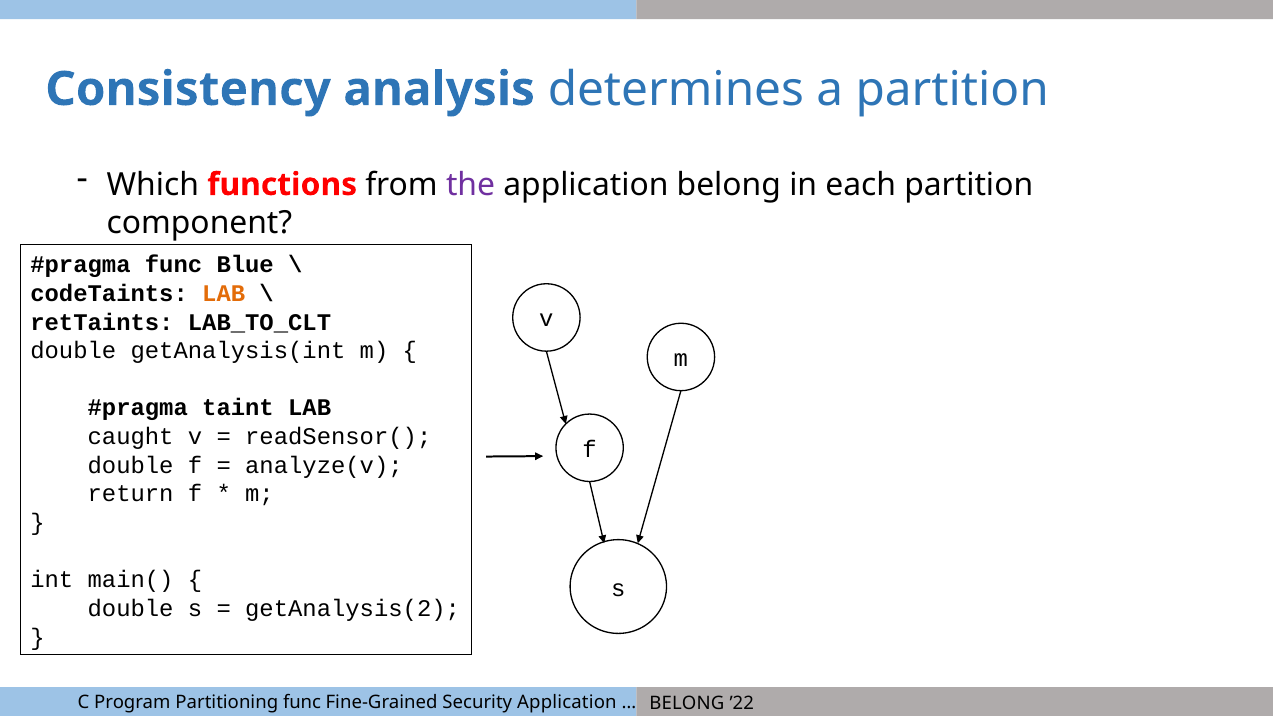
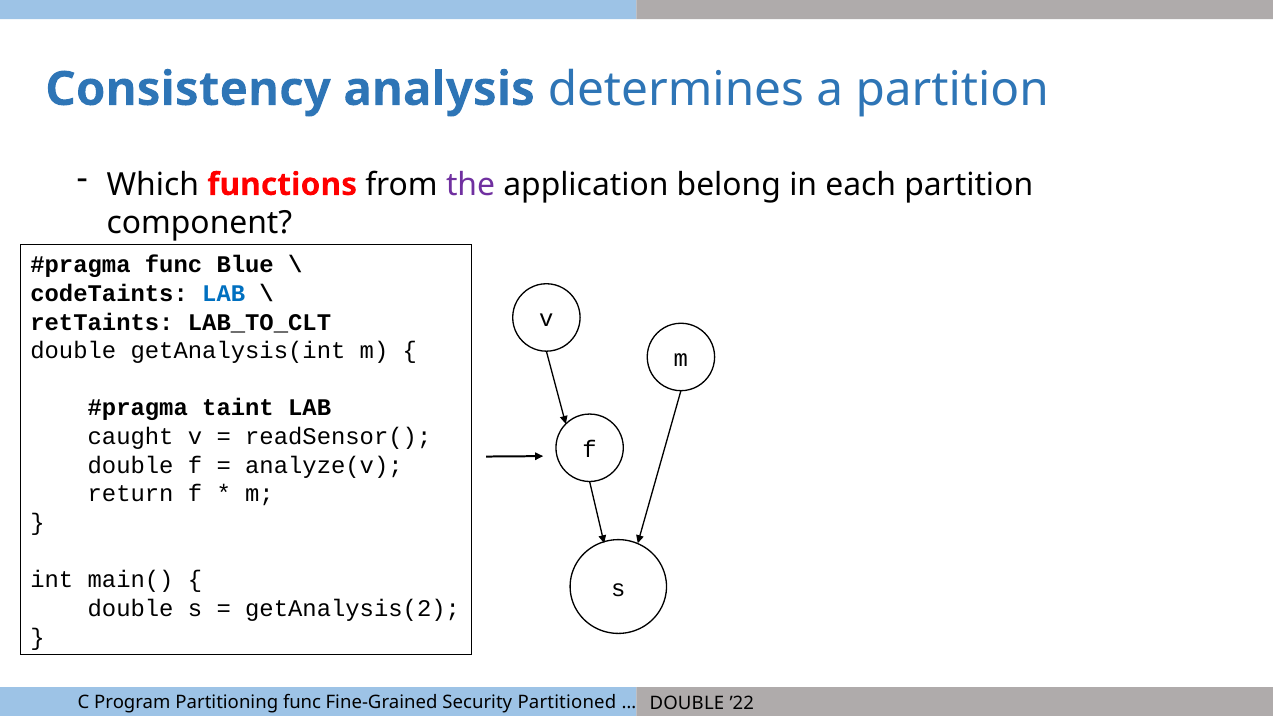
LAB colour: orange -> blue (224, 294)
Security Application: Application -> Partitioned (567, 703)
BELONG: BELONG -> DOUBLE (687, 703)
